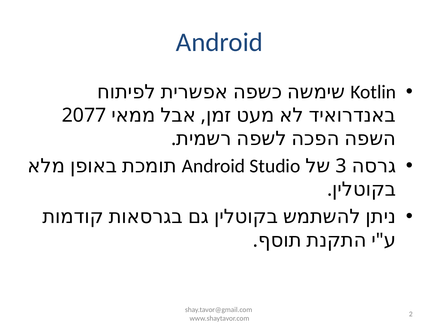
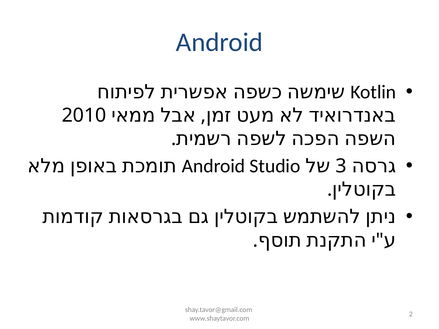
2077: 2077 -> 2010 (84, 116)
